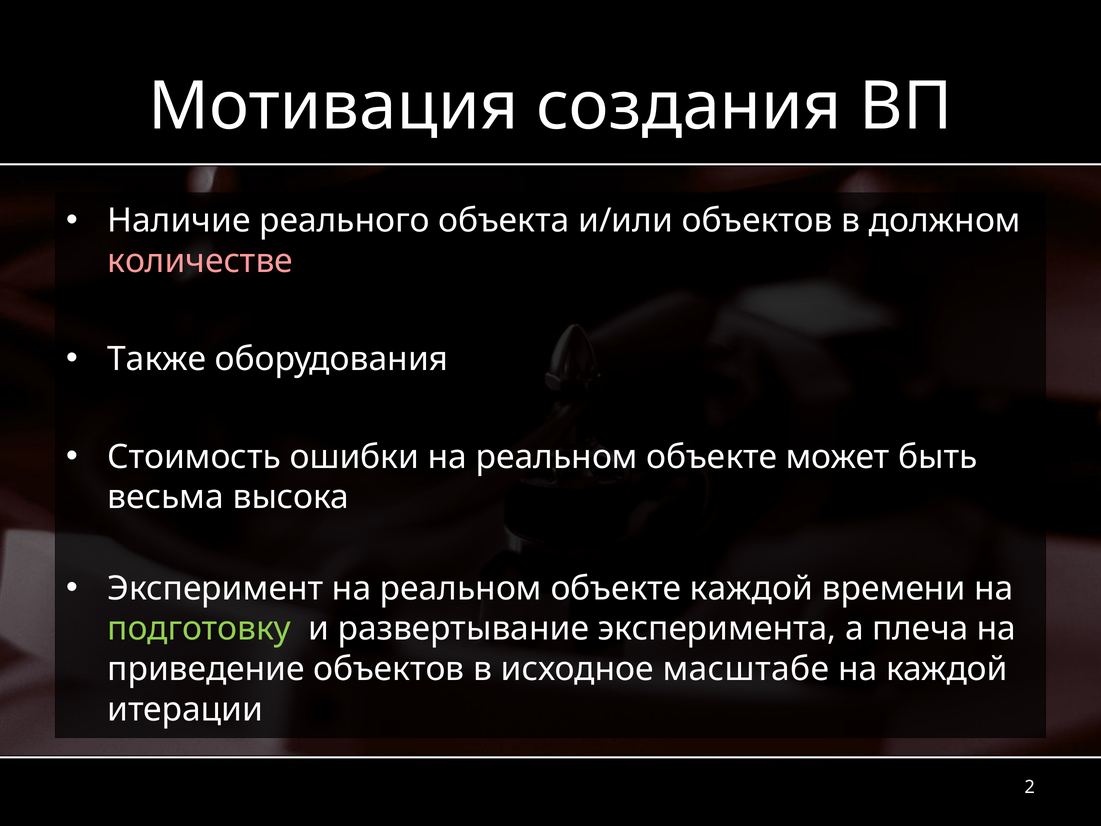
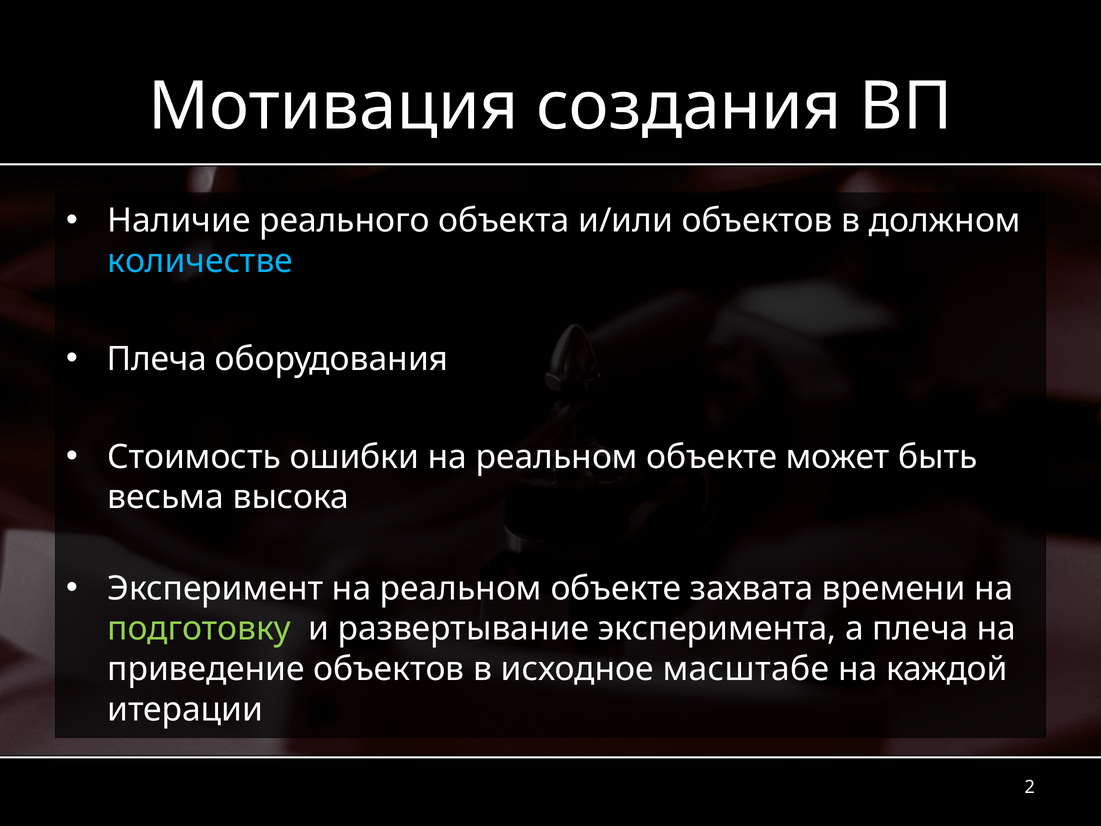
количестве colour: pink -> light blue (200, 261)
Также: Также -> Плеча (157, 359)
объекте каждой: каждой -> захвата (752, 588)
